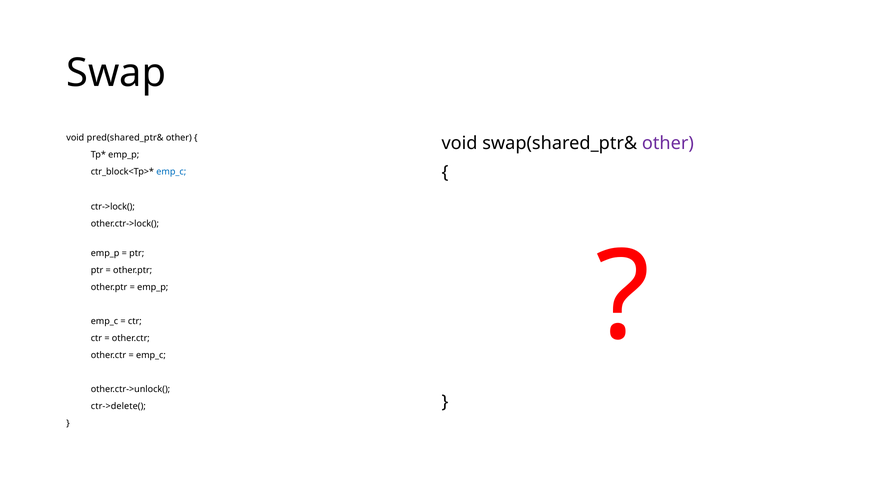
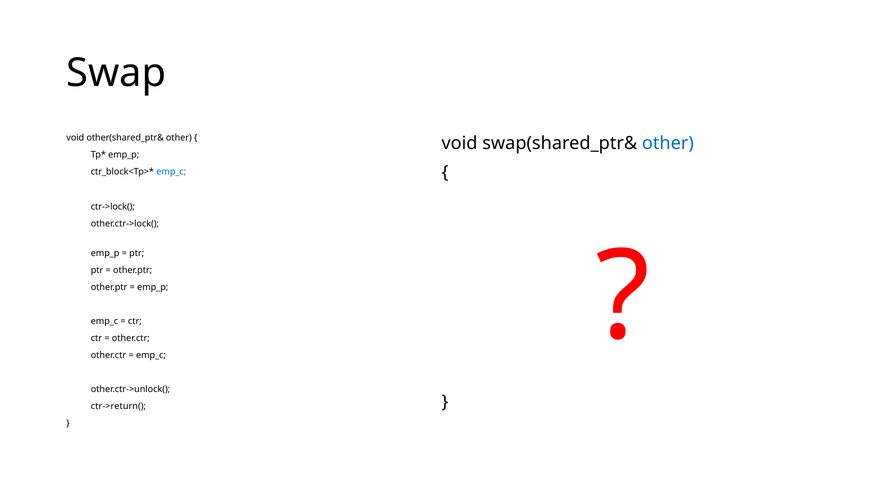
pred(shared_ptr&: pred(shared_ptr& -> other(shared_ptr& (125, 138)
other colour: purple -> blue (668, 143)
ctr->delete(: ctr->delete( -> ctr->return( (118, 406)
